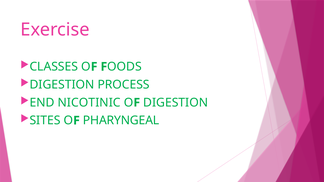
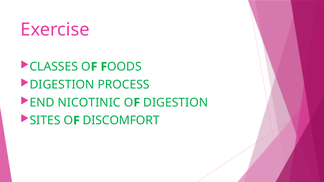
PHARYNGEAL: PHARYNGEAL -> DISCOMFORT (121, 121)
